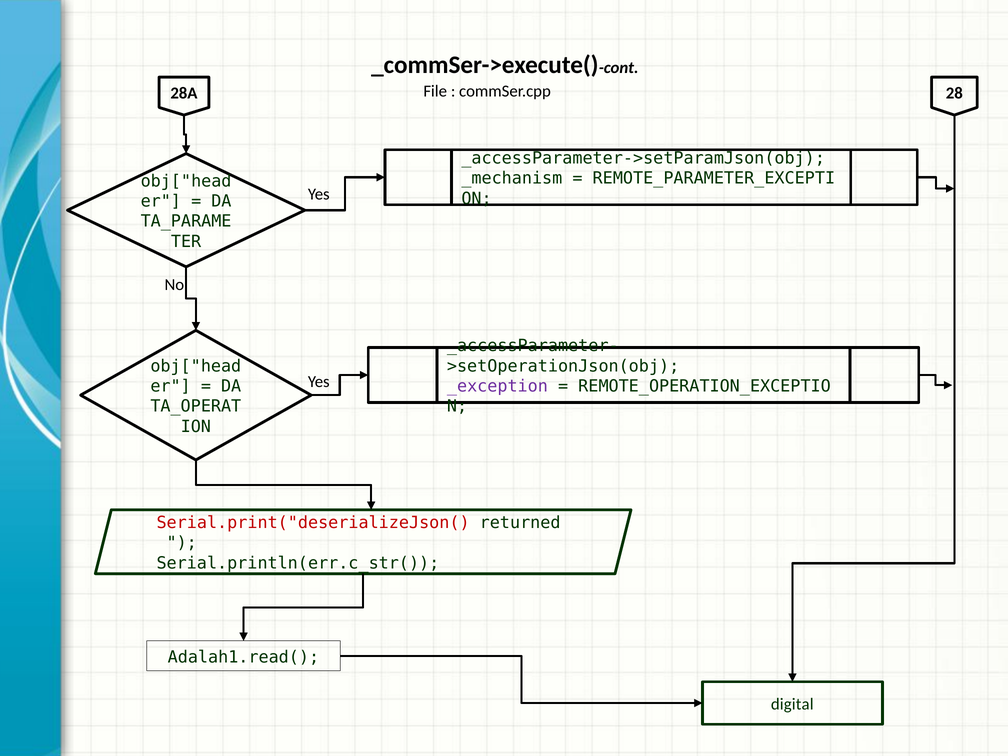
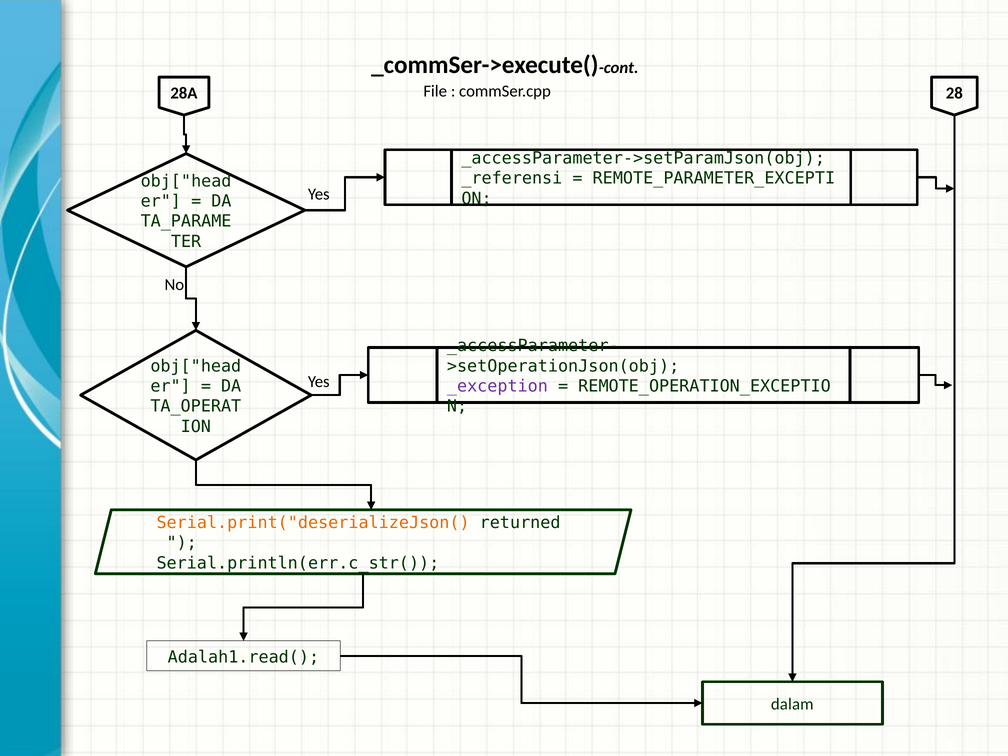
_mechanism: _mechanism -> _referensi (512, 178)
Serial.print("deserializeJson( colour: red -> orange (313, 523)
digital: digital -> dalam (792, 704)
